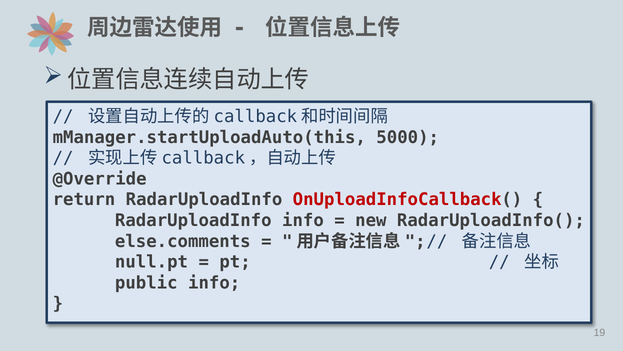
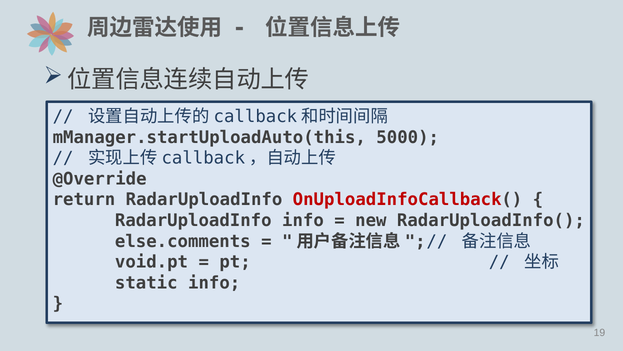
null.pt: null.pt -> void.pt (152, 262)
public: public -> static (146, 283)
